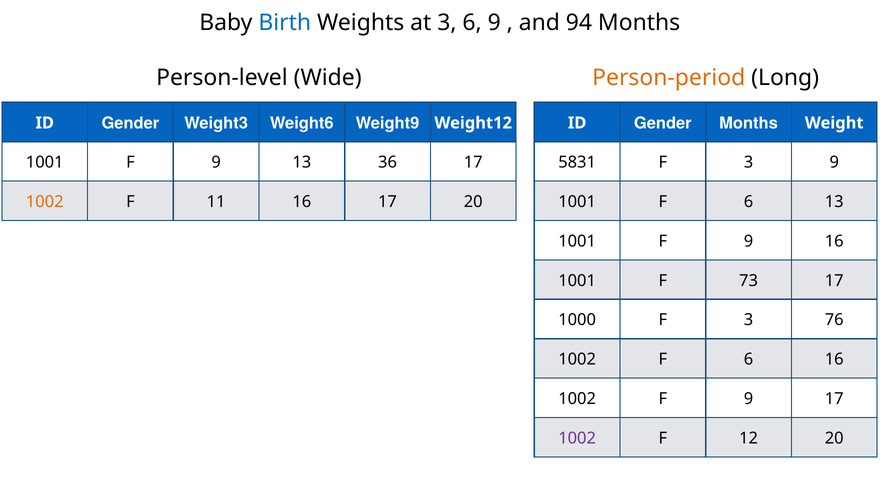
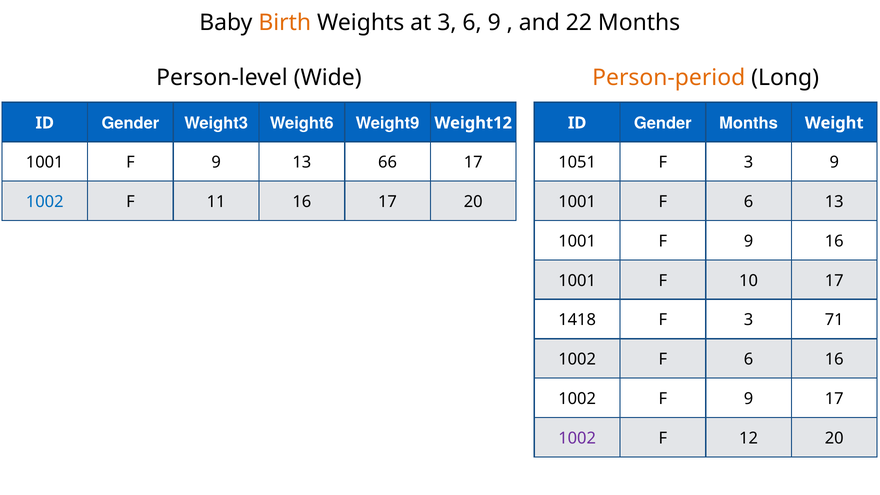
Birth colour: blue -> orange (285, 23)
94: 94 -> 22 (579, 23)
36: 36 -> 66 (388, 162)
5831: 5831 -> 1051 (577, 162)
1002 colour: orange -> blue (45, 202)
73: 73 -> 10 (749, 281)
1000: 1000 -> 1418 (577, 320)
76: 76 -> 71 (834, 320)
